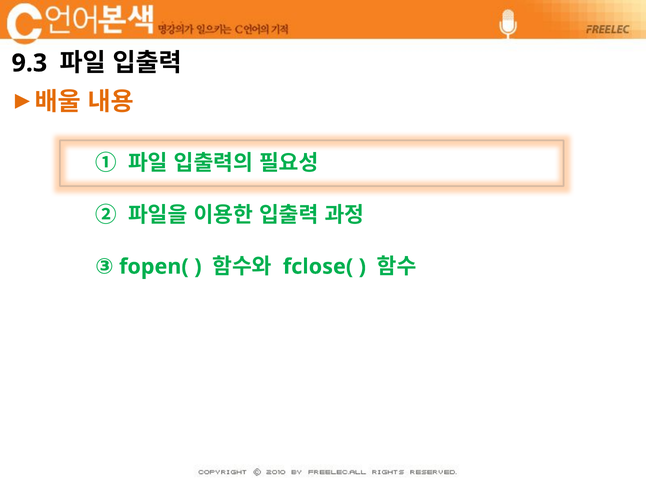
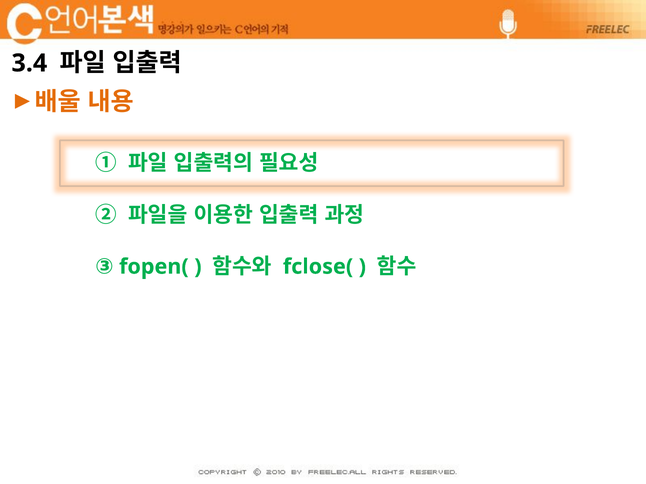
9.3: 9.3 -> 3.4 (29, 63)
